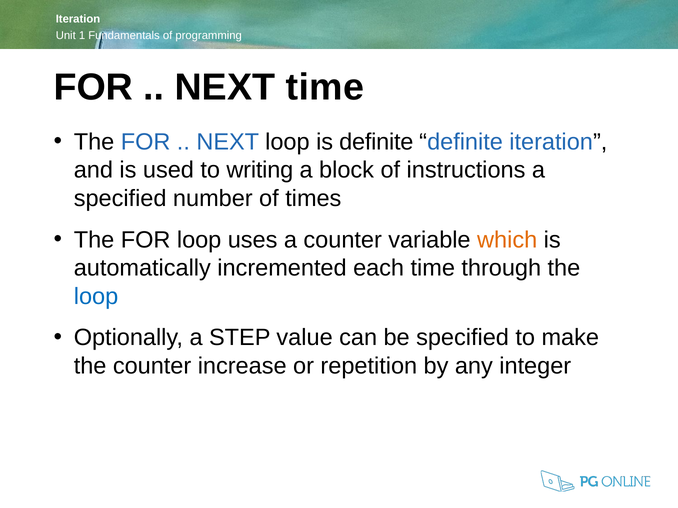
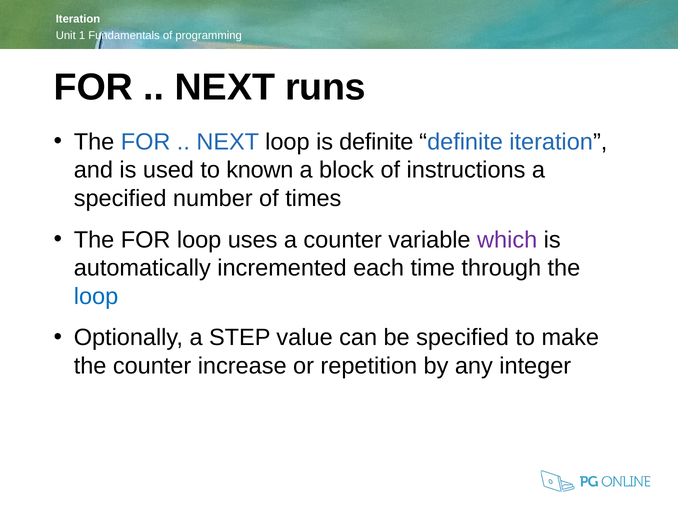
NEXT time: time -> runs (325, 87)
writing: writing -> known (260, 170)
which colour: orange -> purple (507, 240)
